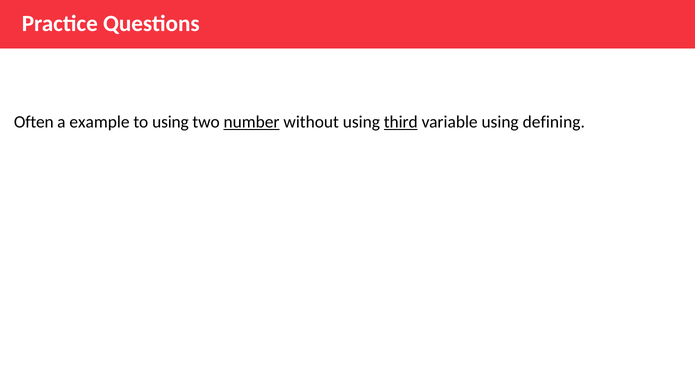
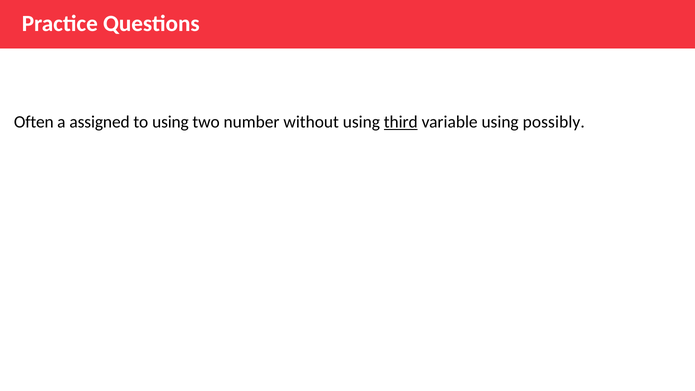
example: example -> assigned (100, 122)
number underline: present -> none (252, 122)
defining: defining -> possibly (554, 122)
